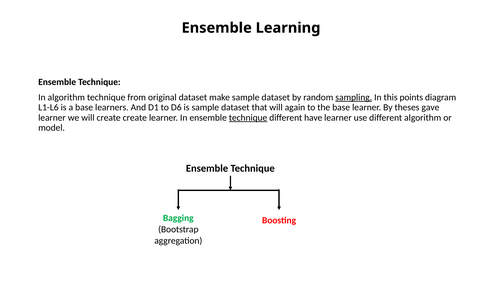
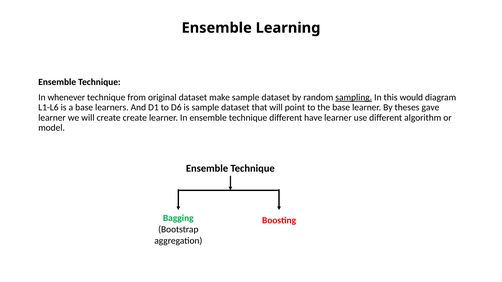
In algorithm: algorithm -> whenever (66, 97)
points: points -> would (411, 97)
again: again -> point (295, 108)
technique underline: present -> none (248, 118)
